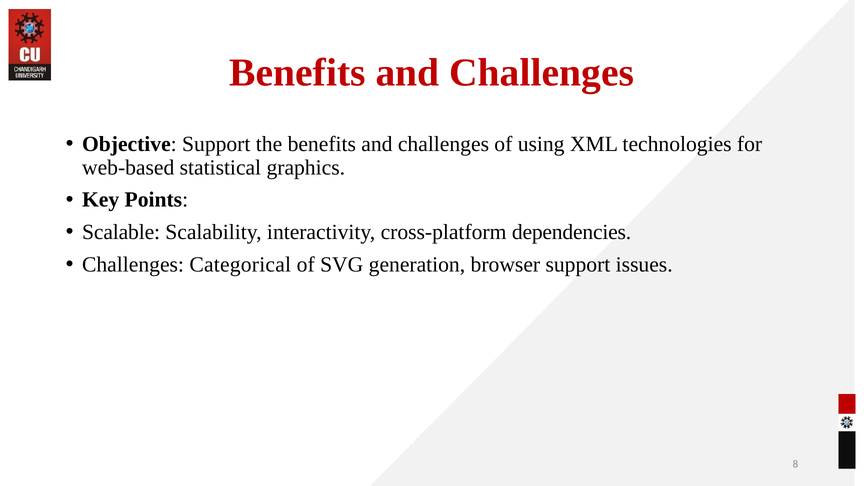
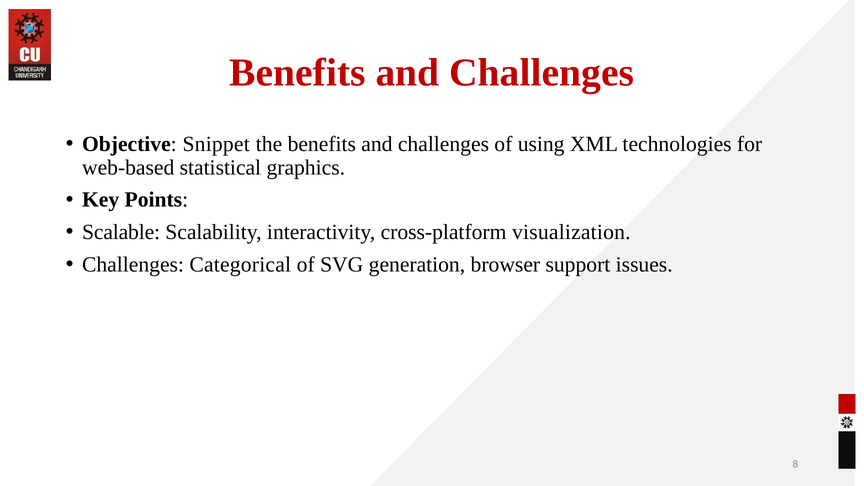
Objective Support: Support -> Snippet (216, 144)
dependencies: dependencies -> visualization (571, 232)
